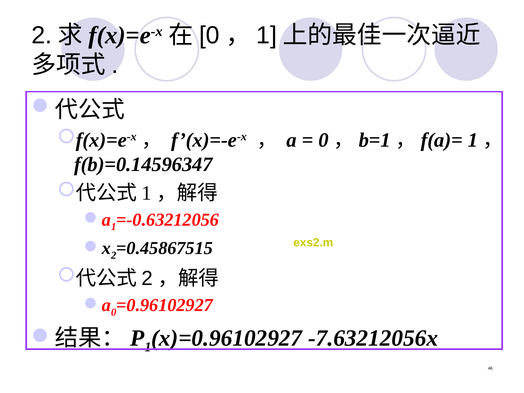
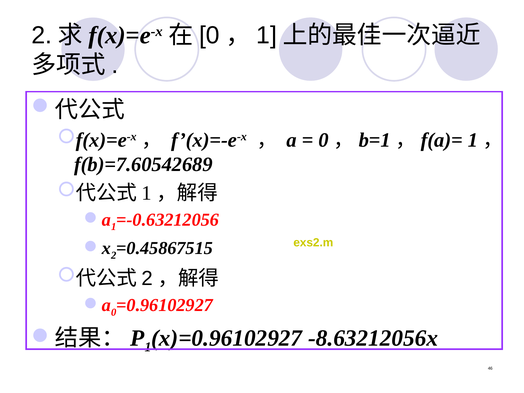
f(b)=0.14596347: f(b)=0.14596347 -> f(b)=7.60542689 (143, 164)
-7.63212056x: -7.63212056x -> -8.63212056x (373, 338)
